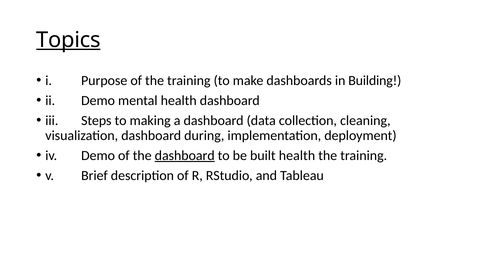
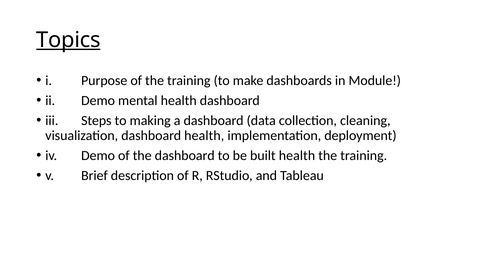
Building: Building -> Module (375, 81)
dashboard during: during -> health (204, 136)
dashboard underline: present -> none (185, 156)
